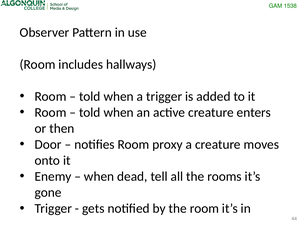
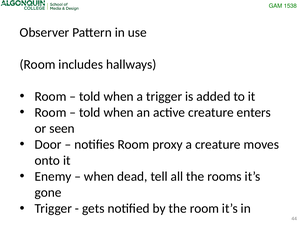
then: then -> seen (62, 129)
